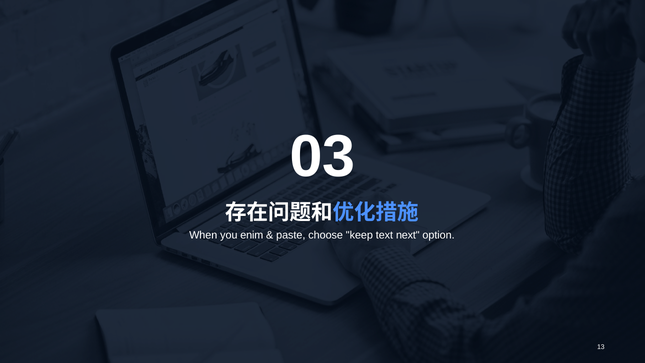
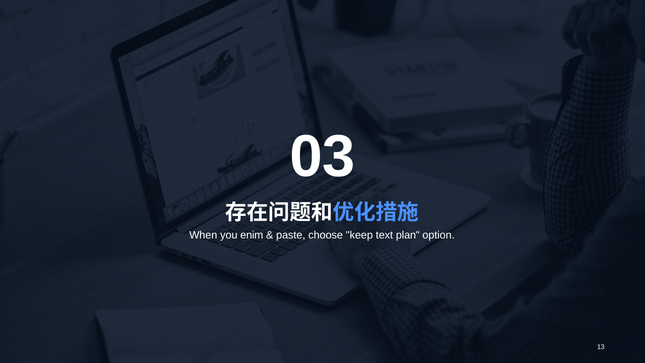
next: next -> plan (408, 235)
